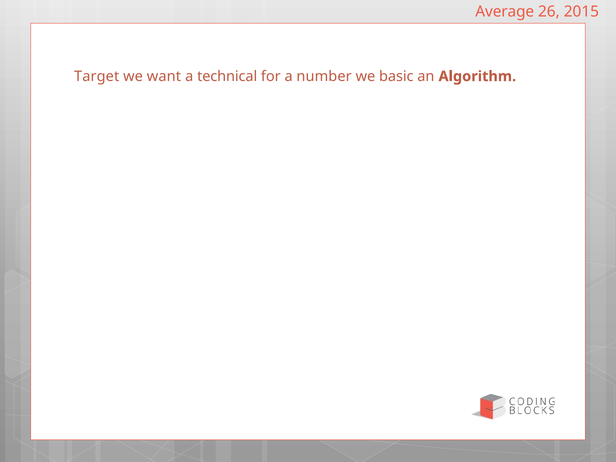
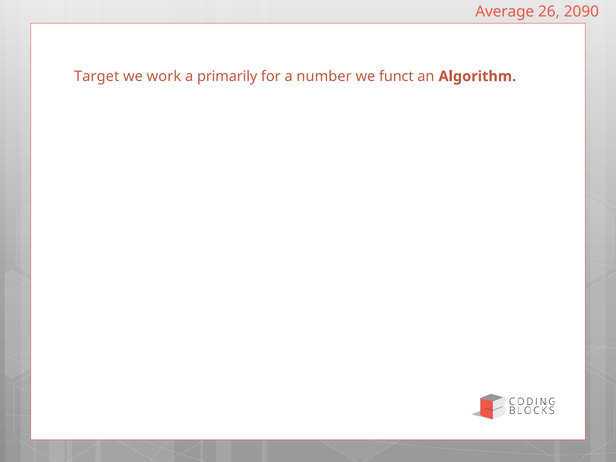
2015: 2015 -> 2090 (581, 12)
want: want -> work (164, 76)
technical: technical -> primarily (227, 76)
basic: basic -> funct (396, 76)
